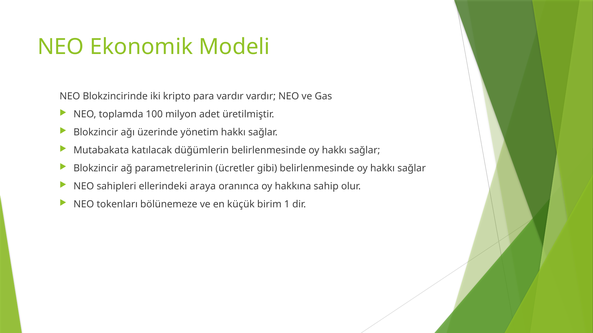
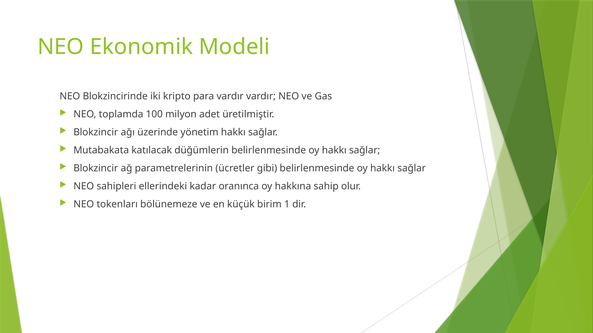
araya: araya -> kadar (203, 186)
